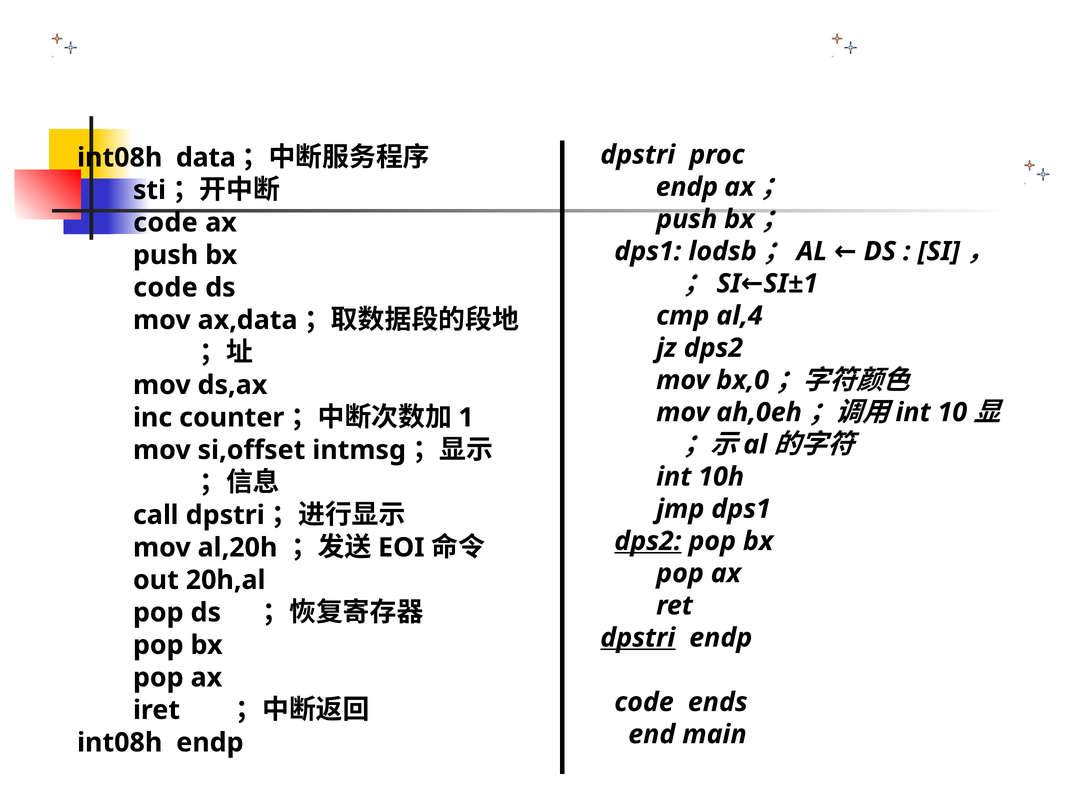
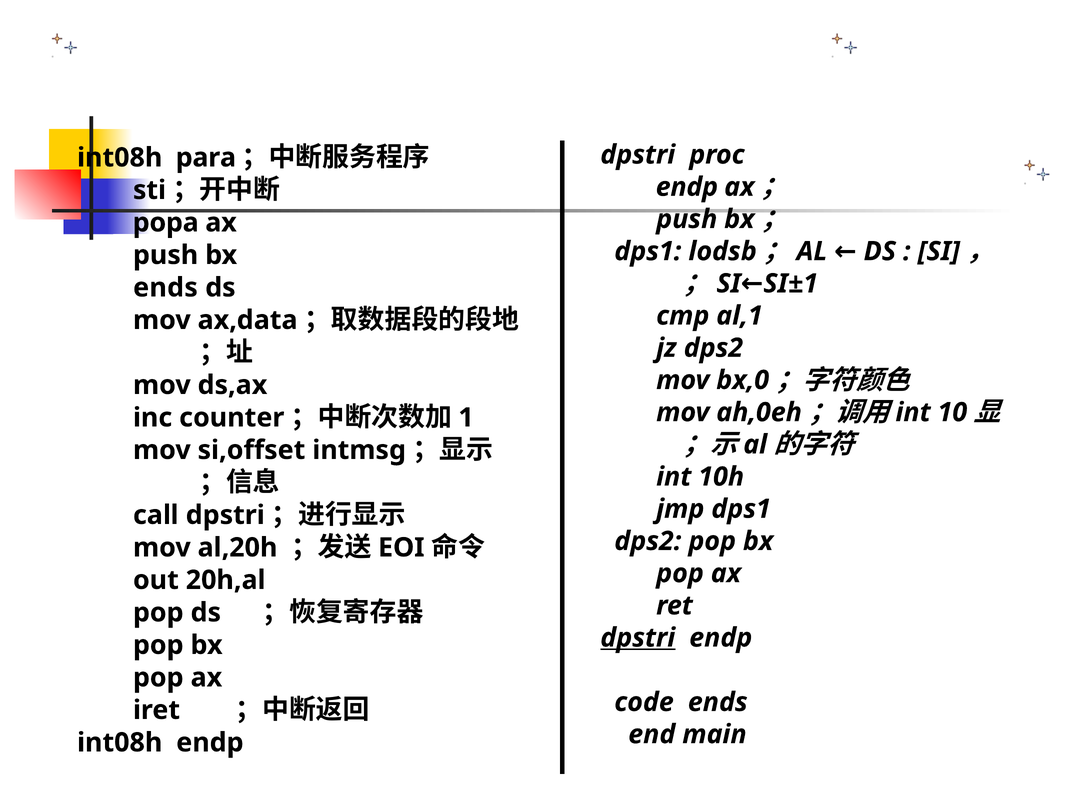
data: data -> para (206, 158)
code: code -> popa (166, 223)
code: code -> ends (165, 288)
al,4: al,4 -> al,1 (740, 316)
dps2 underline: present -> none (648, 542)
